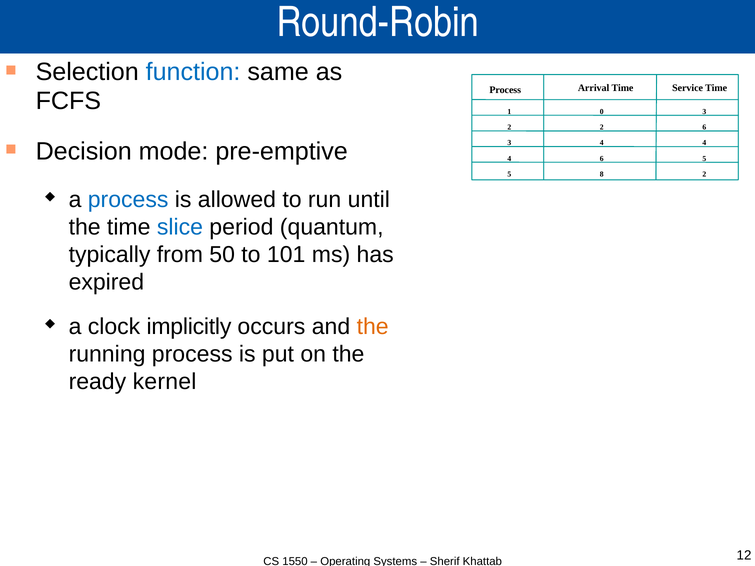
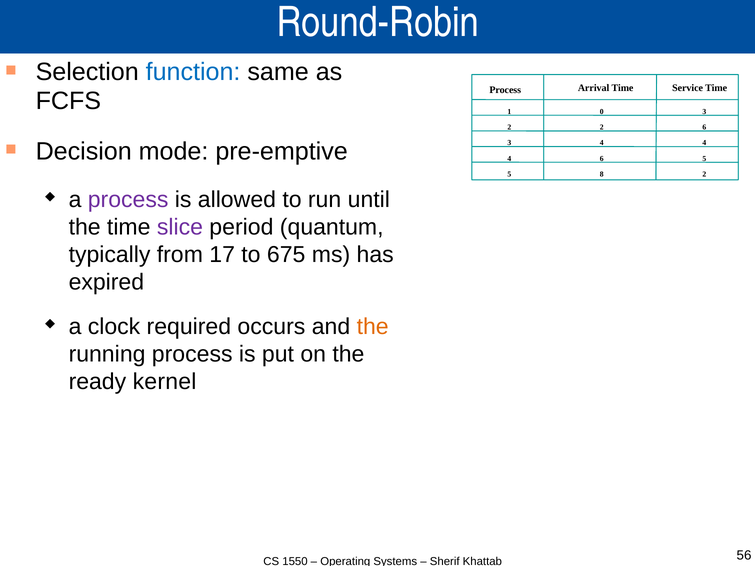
process colour: blue -> purple (128, 199)
slice colour: blue -> purple (180, 227)
50: 50 -> 17 (222, 255)
101: 101 -> 675 (286, 255)
implicitly: implicitly -> required (189, 327)
12: 12 -> 56 (744, 555)
